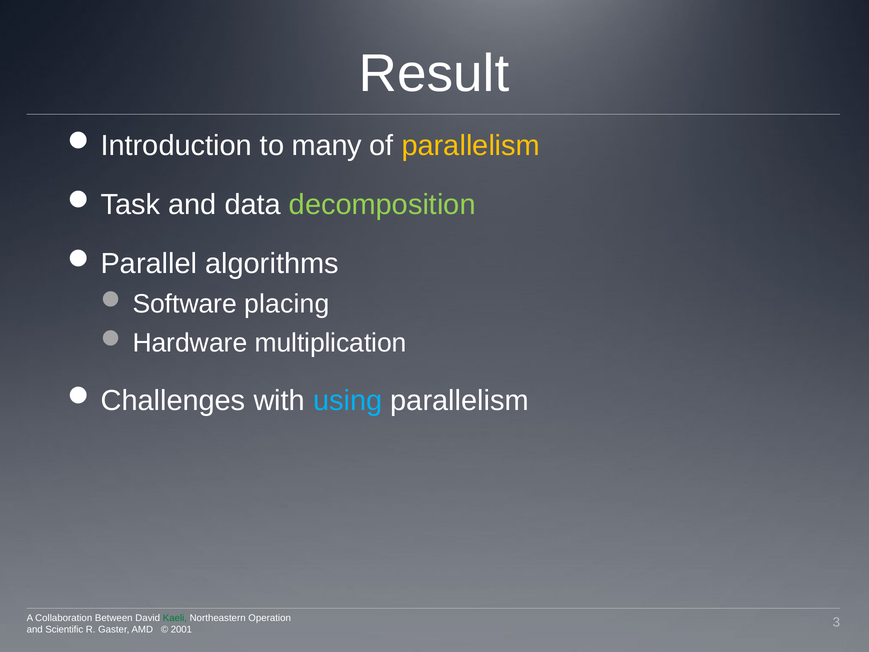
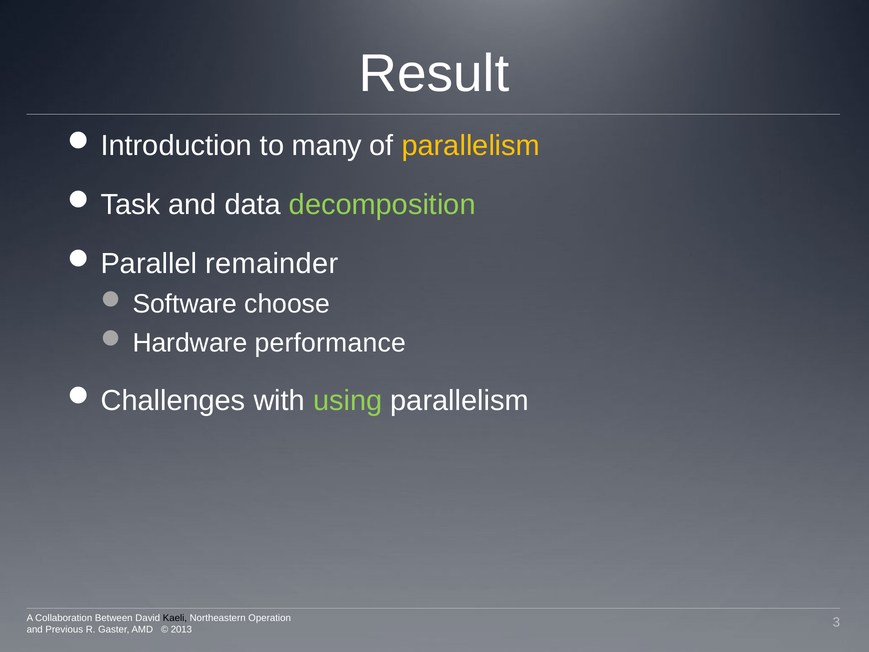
algorithms: algorithms -> remainder (272, 264)
placing: placing -> choose (287, 304)
multiplication: multiplication -> performance (330, 343)
using colour: light blue -> light green (348, 401)
Kaeli colour: green -> black (175, 618)
Scientific: Scientific -> Previous (64, 629)
2001: 2001 -> 2013 (181, 629)
